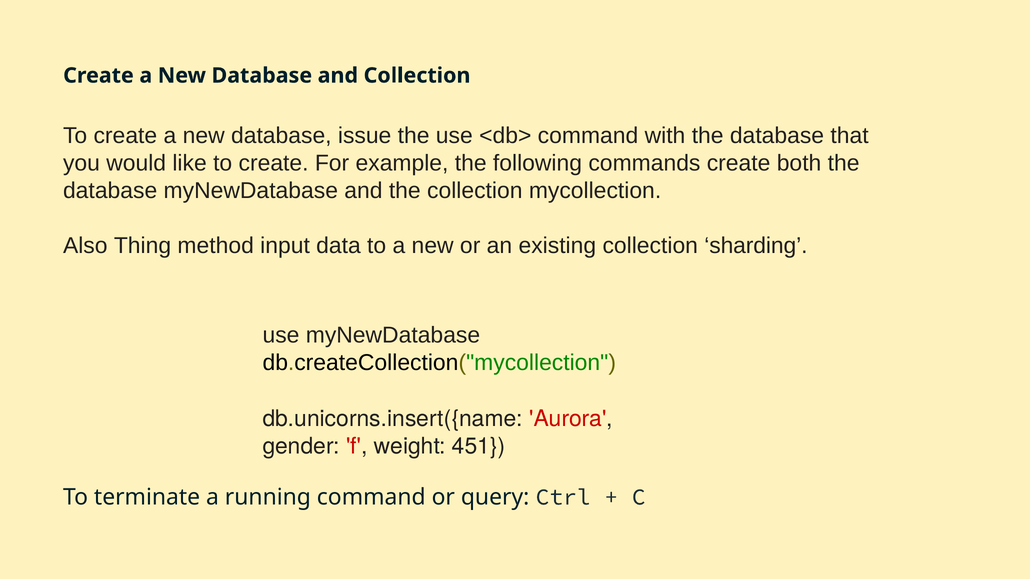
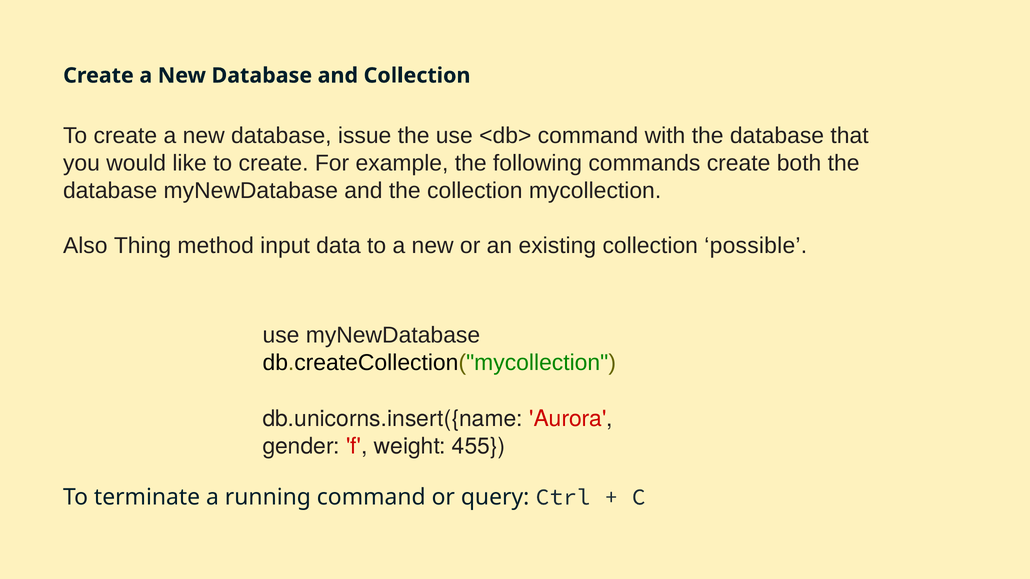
sharding: sharding -> possible (756, 246)
451: 451 -> 455 (479, 446)
